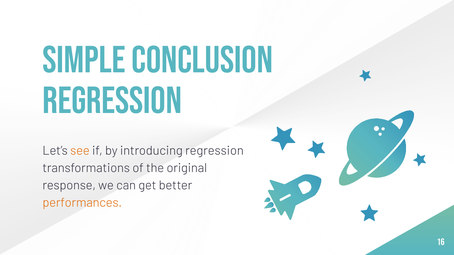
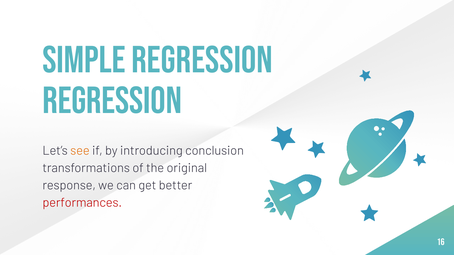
SIMPLE CONCLUSION: CONCLUSION -> REGRESSION (202, 60)
introducing regression: regression -> conclusion (215, 151)
performances colour: orange -> red (82, 203)
